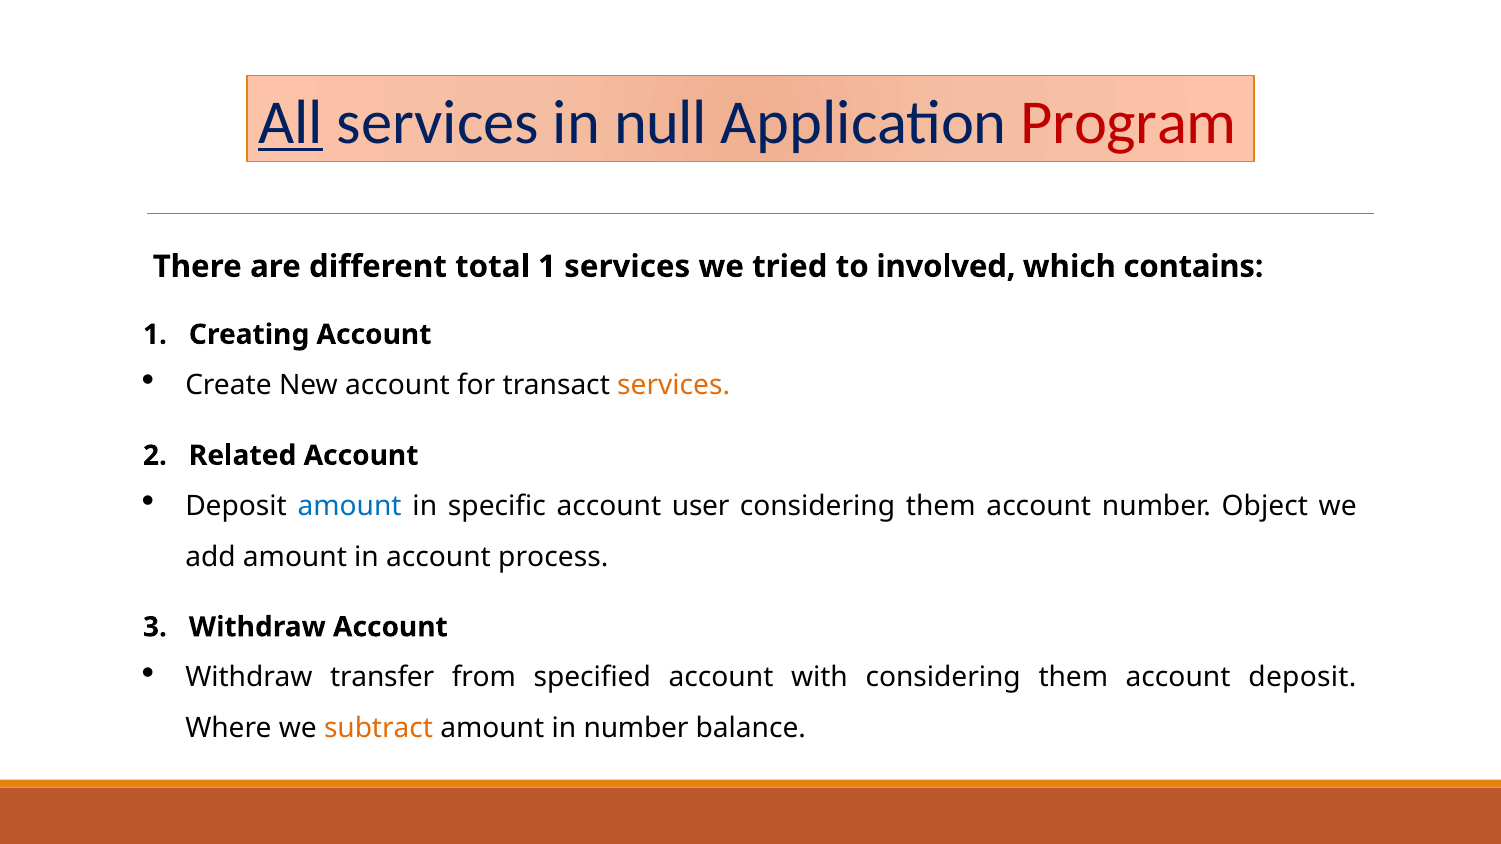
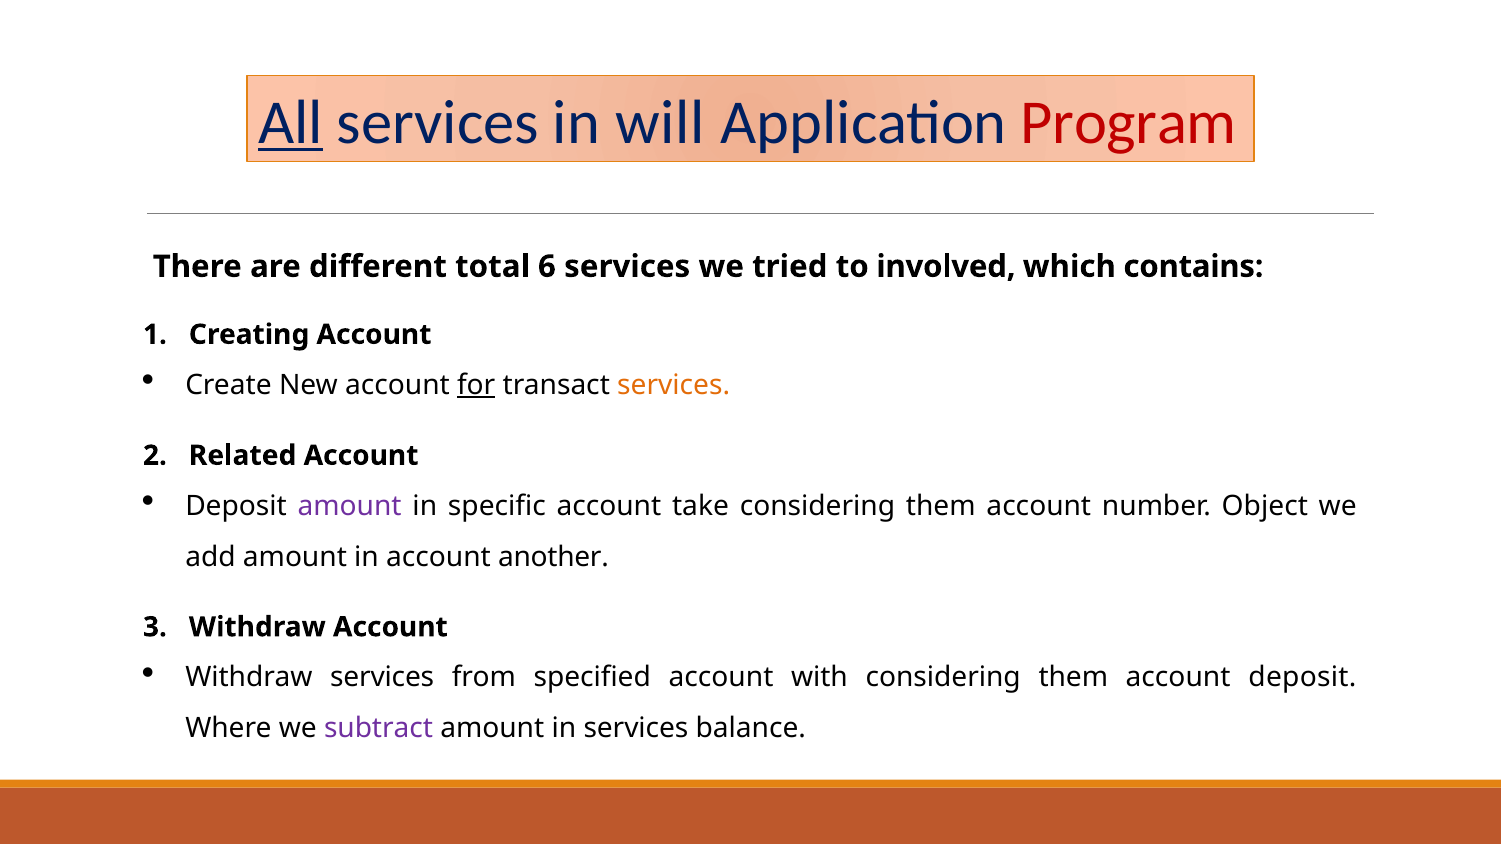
null: null -> will (660, 123)
total 1: 1 -> 6 (547, 267)
for underline: none -> present (476, 385)
amount colour: blue -> purple (350, 506)
user: user -> take (701, 506)
process: process -> another (553, 557)
Withdraw transfer: transfer -> services (382, 678)
subtract colour: orange -> purple (378, 729)
in number: number -> services (636, 729)
